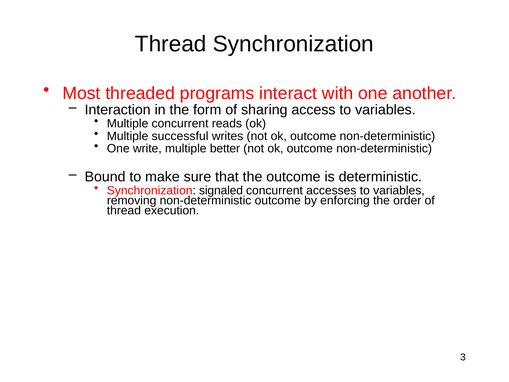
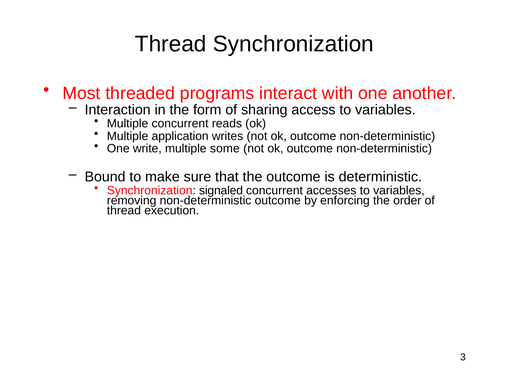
successful: successful -> application (180, 136)
better: better -> some (225, 148)
